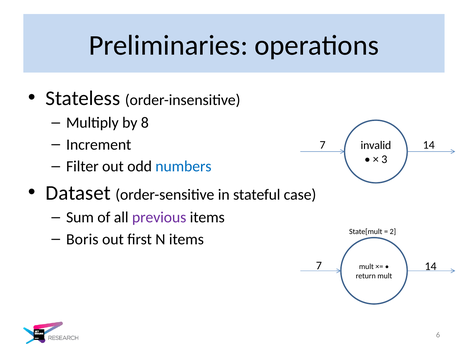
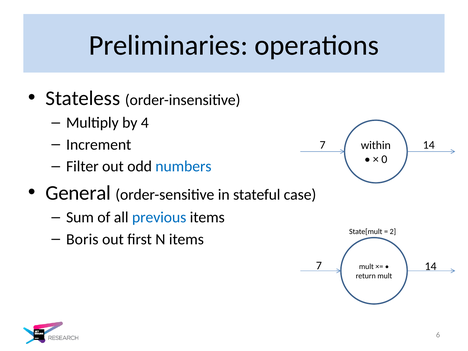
8: 8 -> 4 (145, 123)
invalid: invalid -> within (376, 145)
3: 3 -> 0 (384, 159)
Dataset: Dataset -> General (78, 193)
previous colour: purple -> blue (159, 217)
